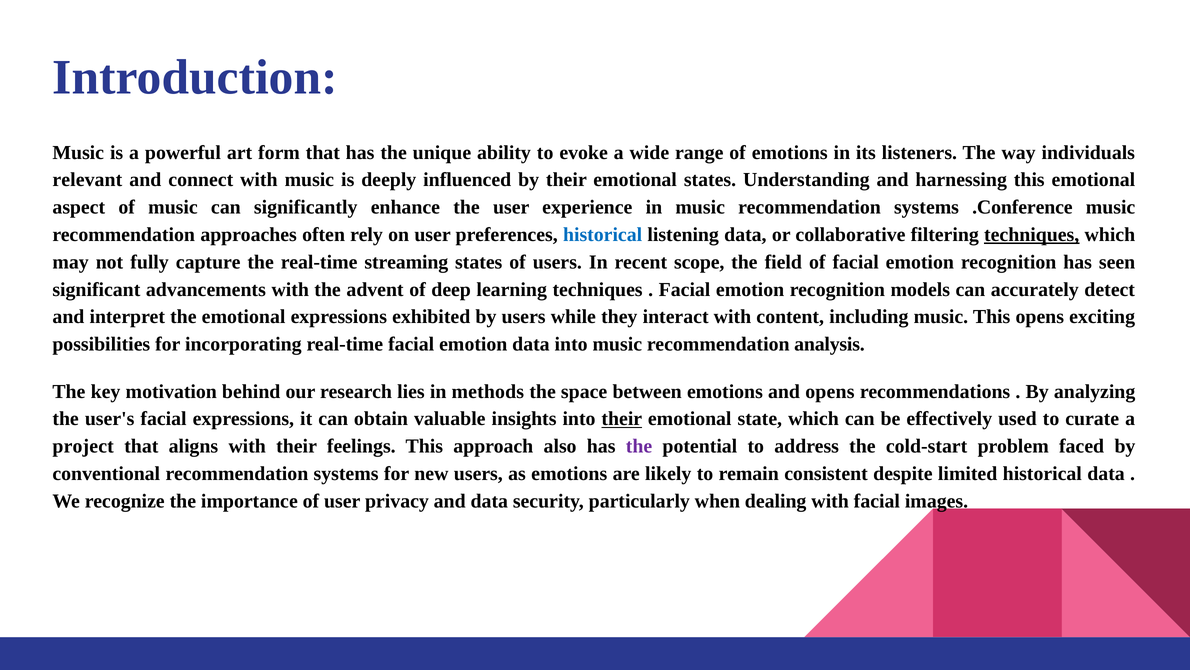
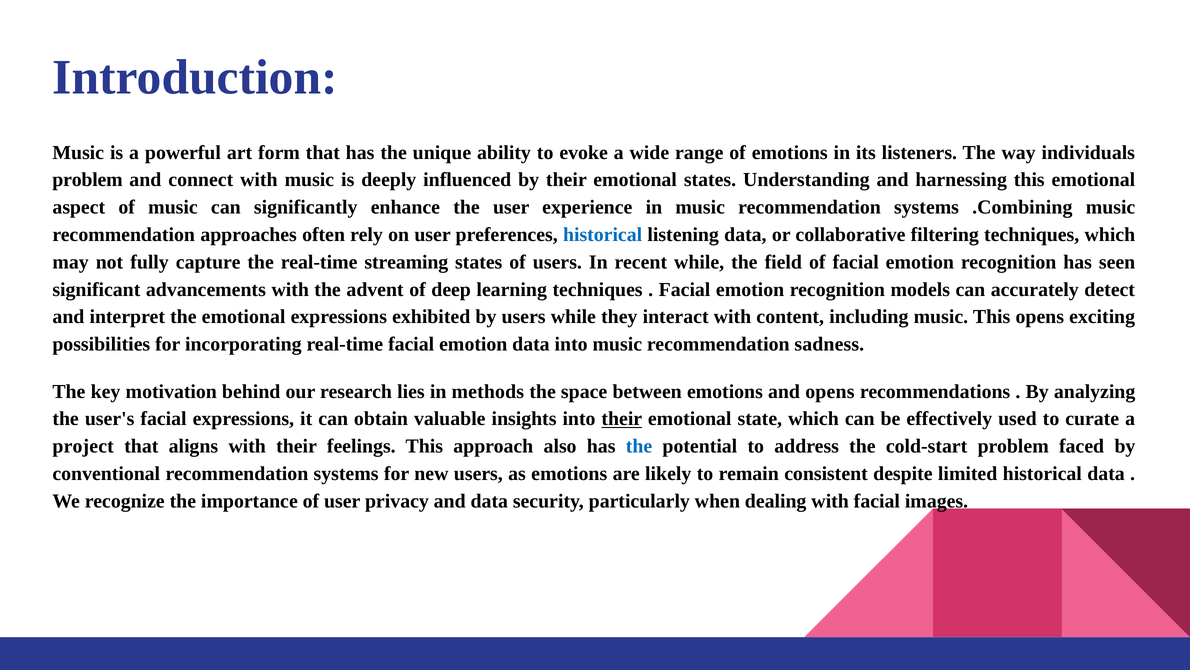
relevant: relevant -> problem (88, 180)
.Conference: .Conference -> .Combining (1022, 207)
techniques underline: present -> none (1032, 235)
recent scope: scope -> while (699, 262)
analysis: analysis -> sadness (829, 344)
the colour: purple -> blue (639, 446)
